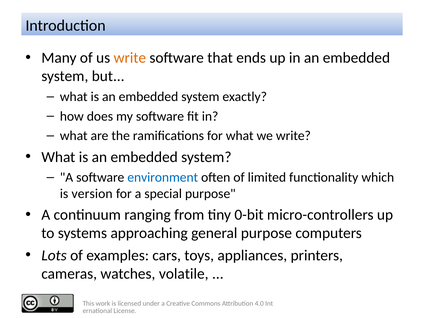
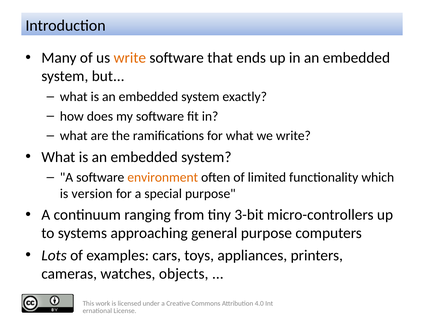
environment colour: blue -> orange (163, 177)
0-bit: 0-bit -> 3-bit (249, 215)
volatile: volatile -> objects (184, 274)
